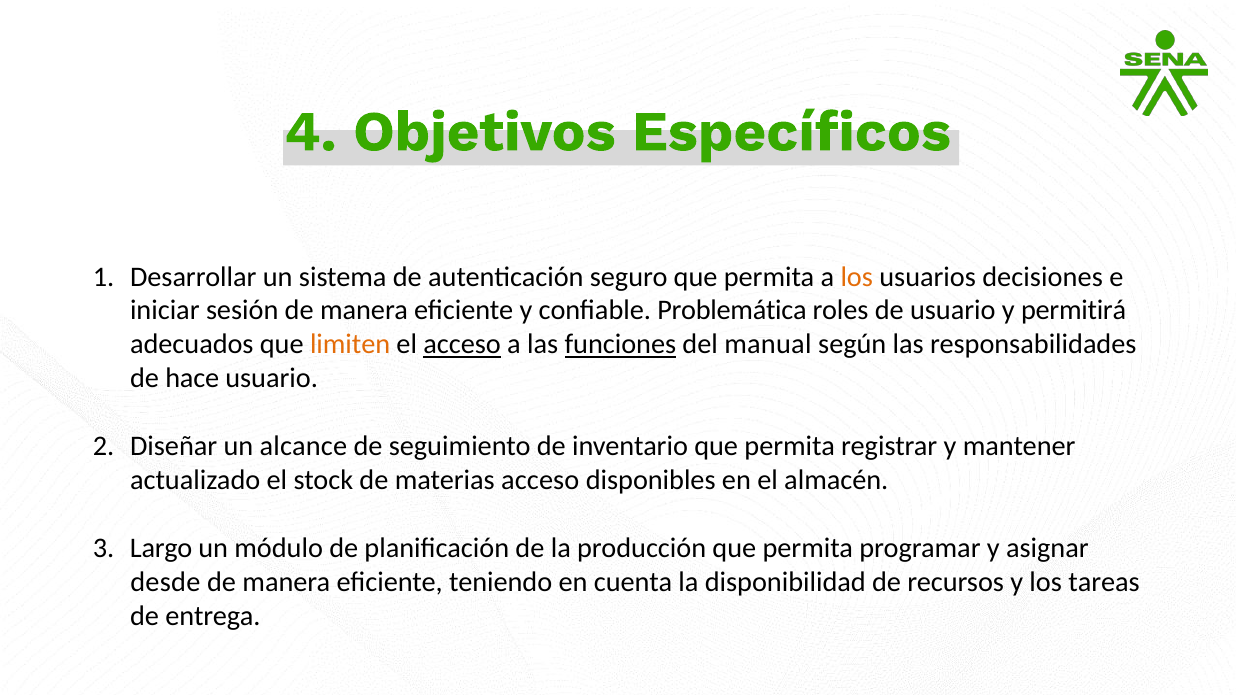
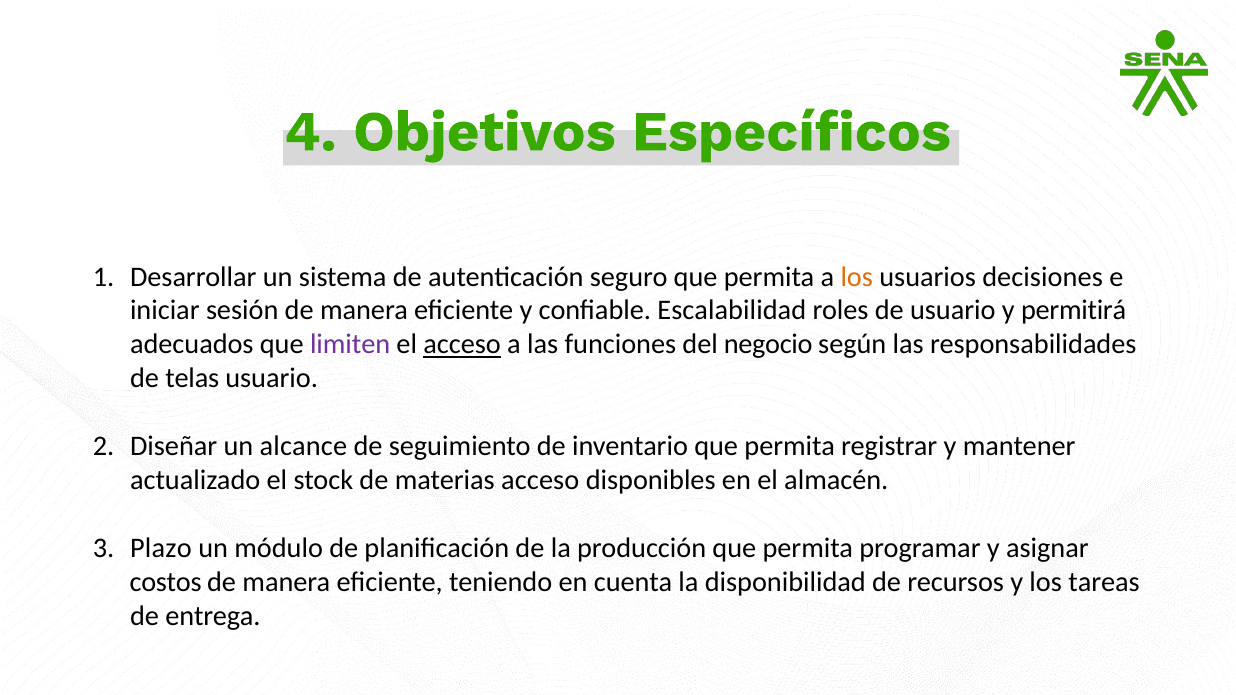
Problemática: Problemática -> Escalabilidad (732, 311)
limiten colour: orange -> purple (350, 345)
funciones underline: present -> none (620, 345)
manual: manual -> negocio (768, 345)
hace: hace -> telas (192, 379)
Largo: Largo -> Plazo (161, 549)
desde: desde -> costos (166, 583)
